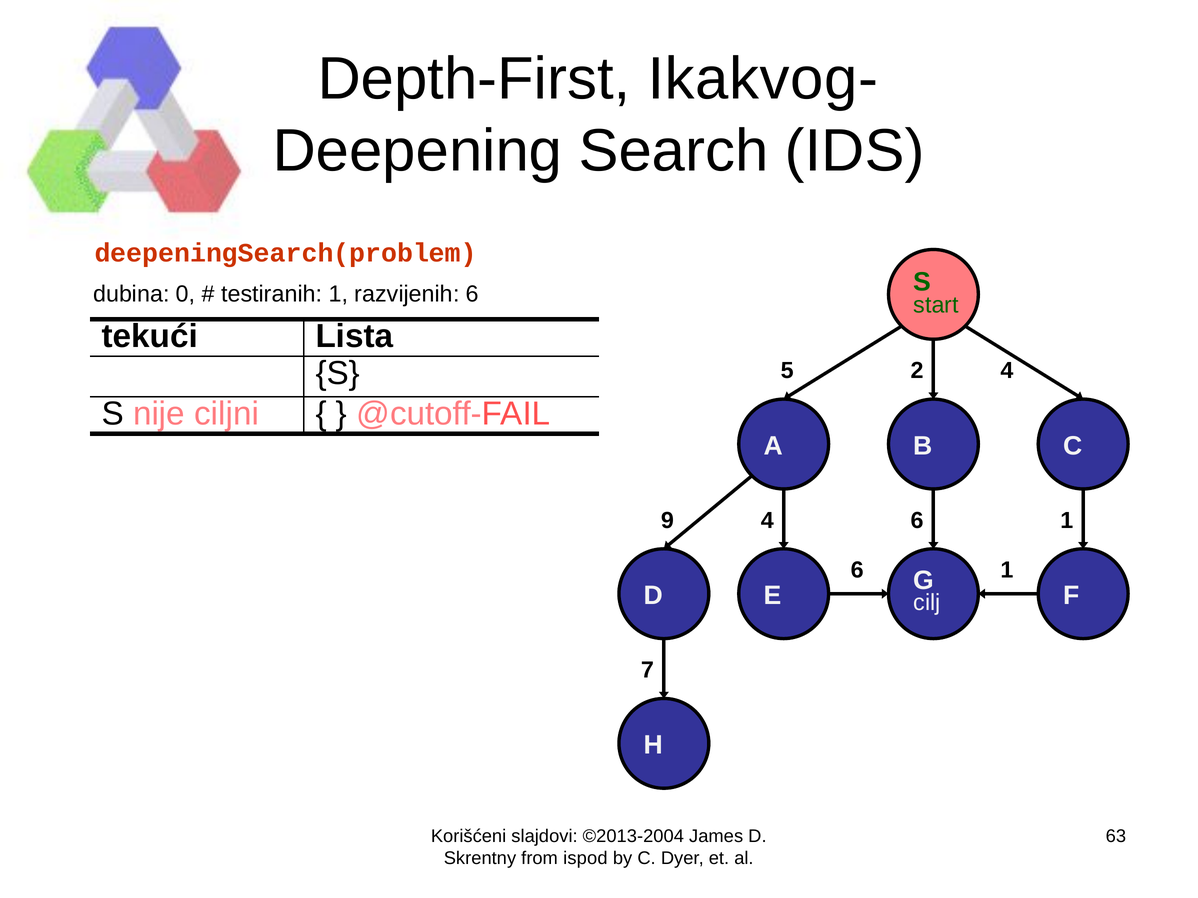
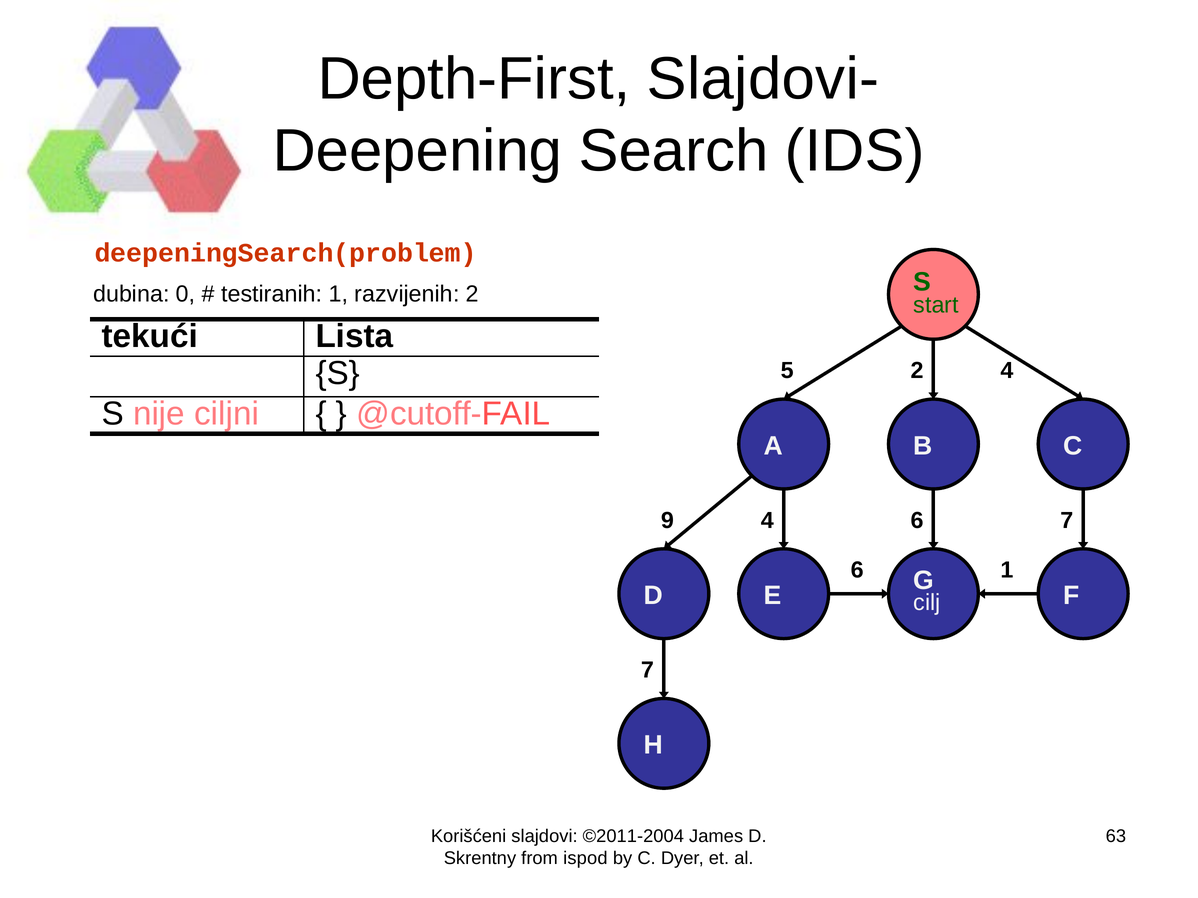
Ikakvog-: Ikakvog- -> Slajdovi- (763, 79)
razvijenih 6: 6 -> 2 (472, 294)
6 1: 1 -> 7 (1067, 521)
©2013-2004: ©2013-2004 -> ©2011-2004 (633, 836)
